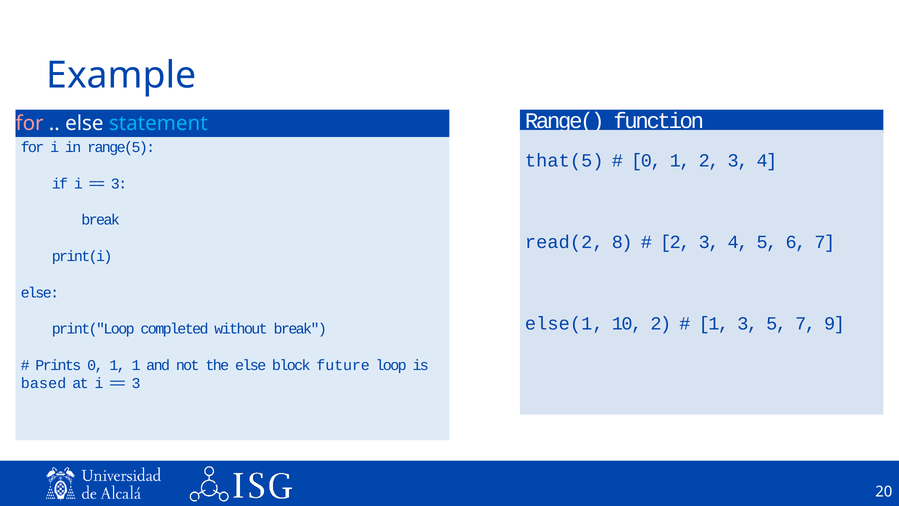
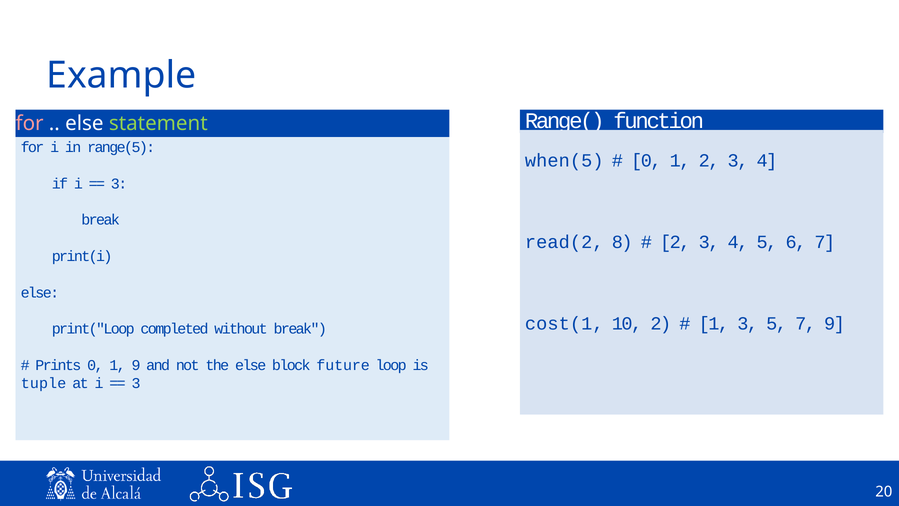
statement colour: light blue -> light green (158, 123)
that(5: that(5 -> when(5 (564, 161)
else(1: else(1 -> cost(1 (564, 323)
1 1: 1 -> 9 (136, 365)
based: based -> tuple (44, 383)
